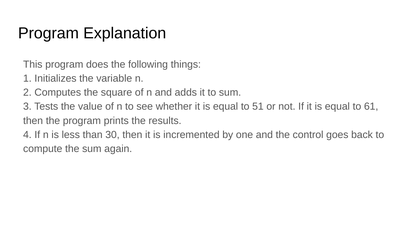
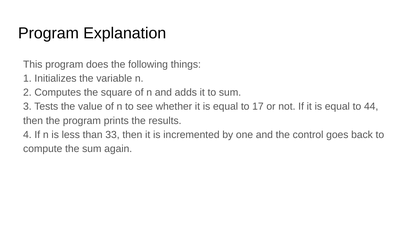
51: 51 -> 17 (258, 107)
61: 61 -> 44 (371, 107)
30: 30 -> 33 (112, 135)
